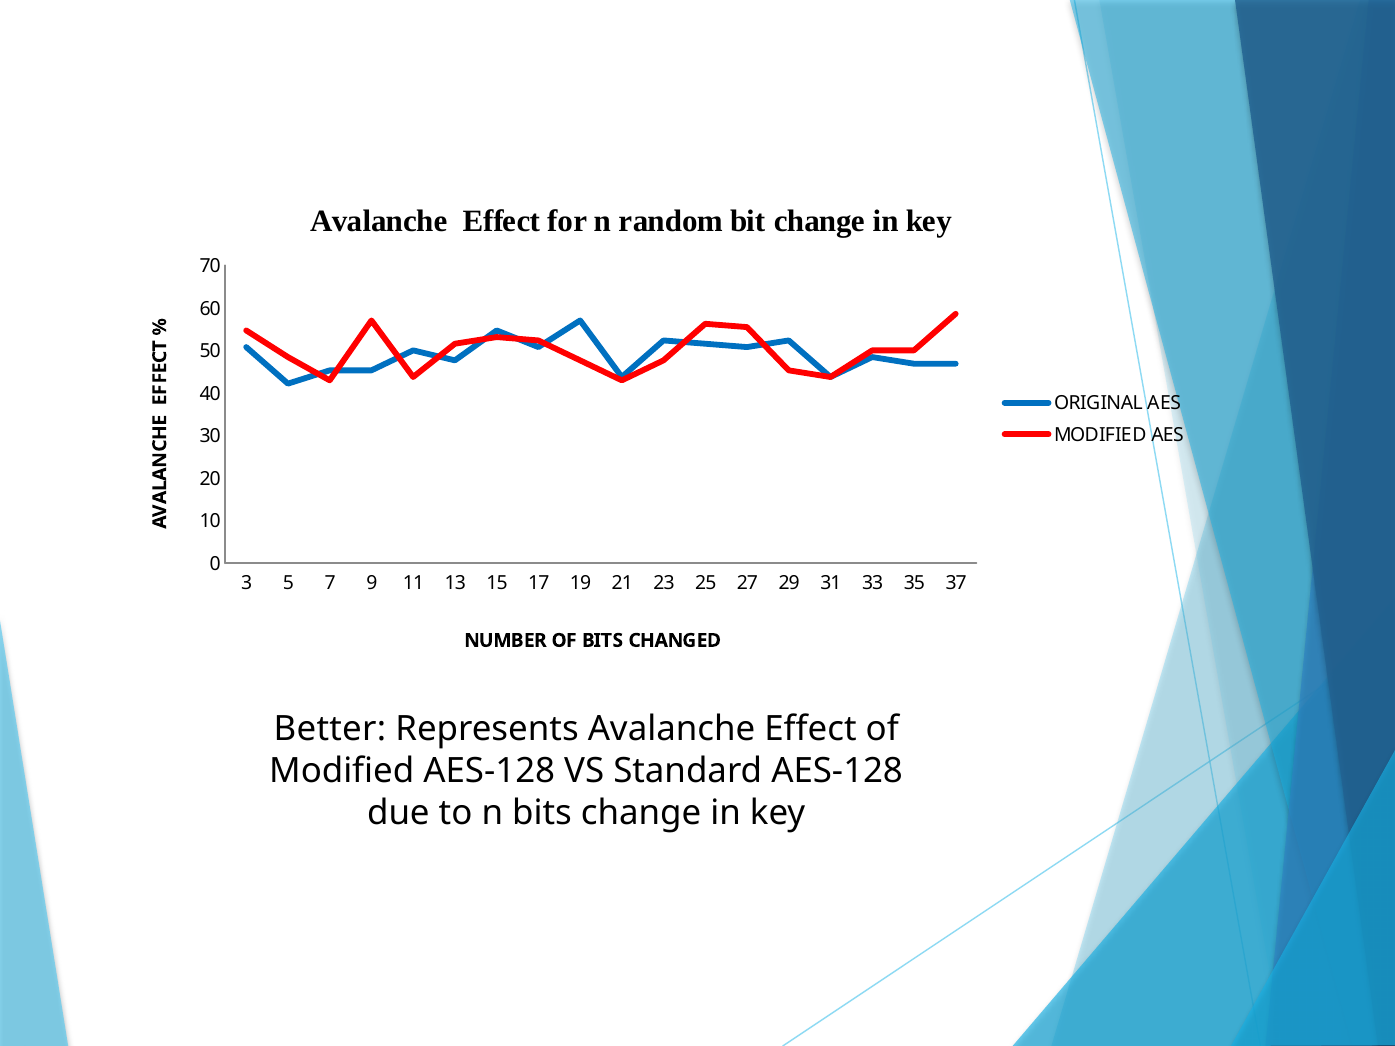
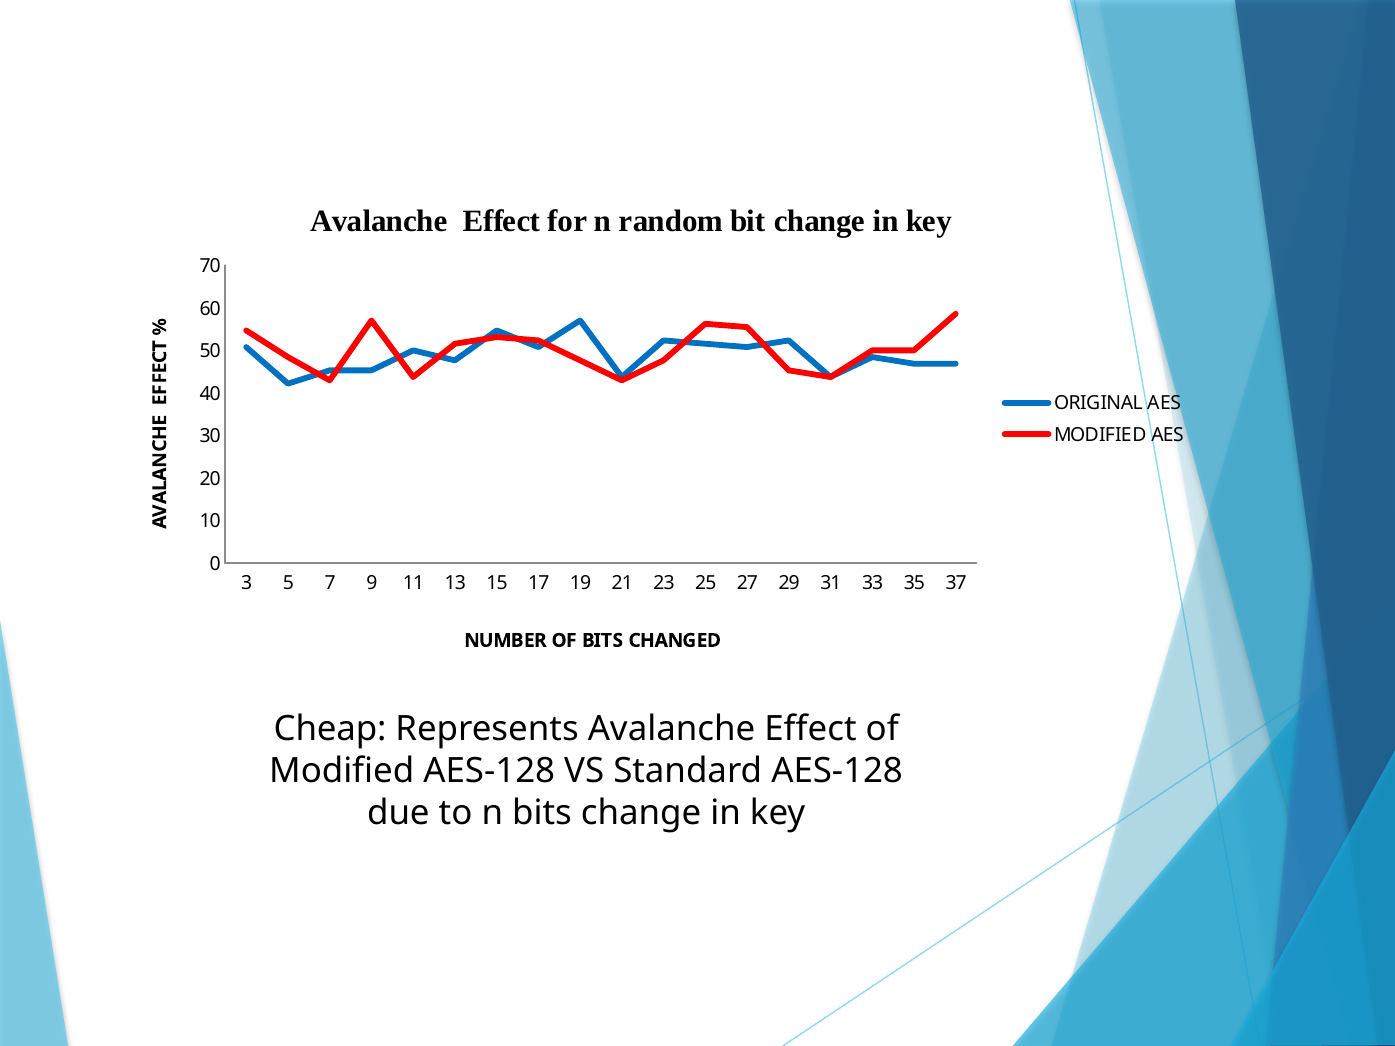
Better: Better -> Cheap (330, 729)
